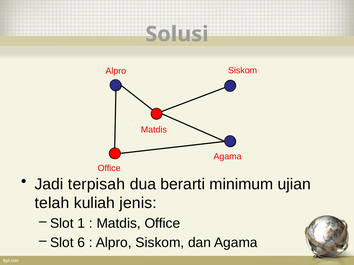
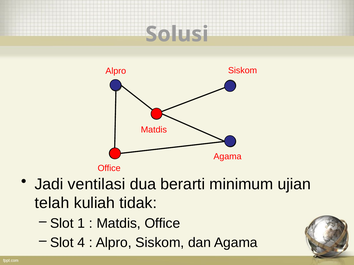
terpisah: terpisah -> ventilasi (97, 184)
jenis: jenis -> tidak (138, 203)
6: 6 -> 4 (81, 243)
